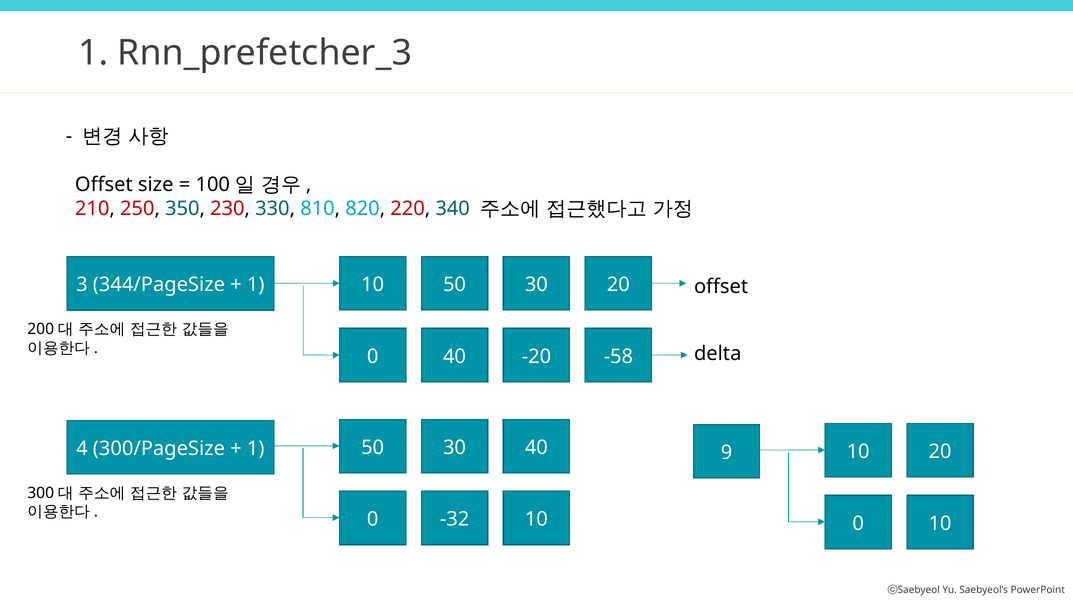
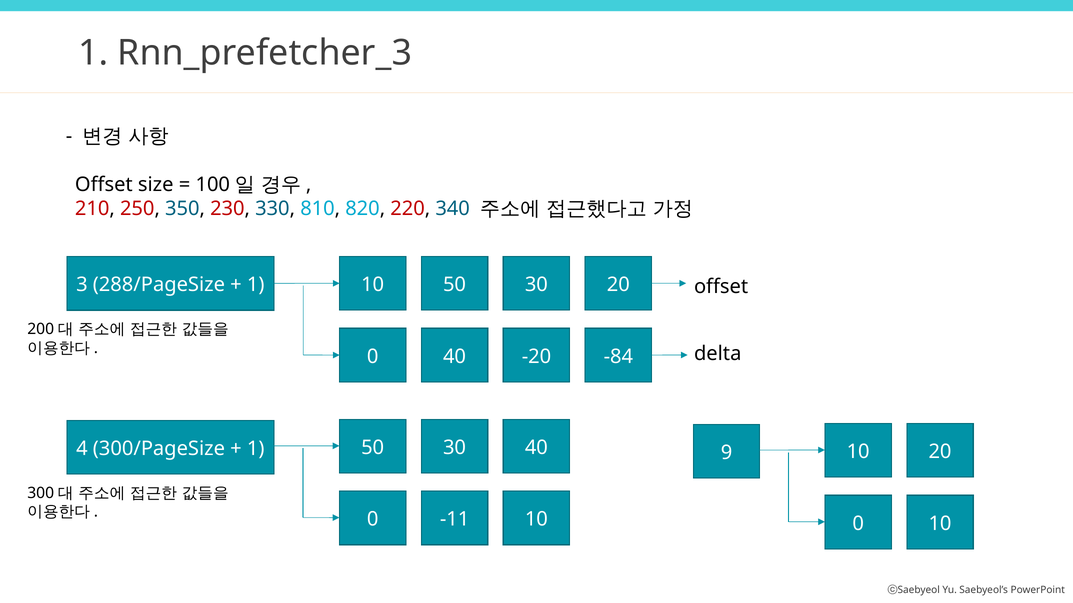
344/PageSize: 344/PageSize -> 288/PageSize (159, 285)
-58: -58 -> -84 (618, 357)
-32: -32 -> -11 (455, 520)
